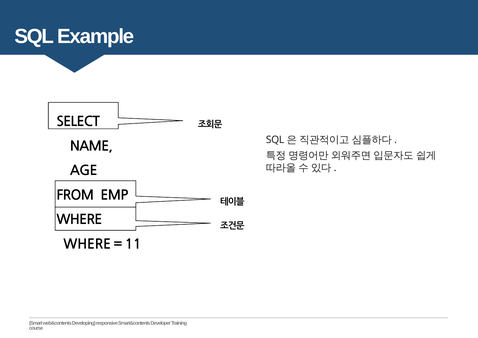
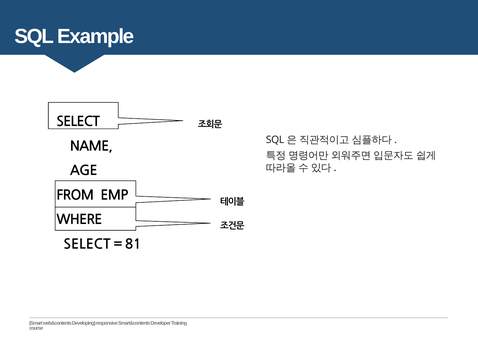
WHERE: WHERE -> SELECT (87, 244)
11: 11 -> 81 (133, 244)
